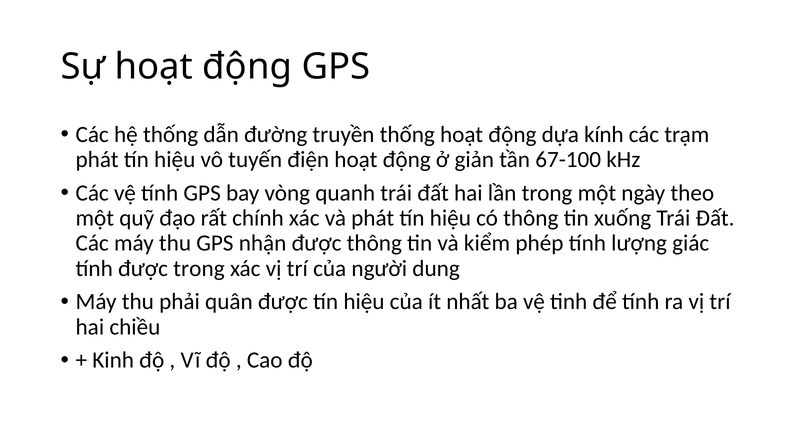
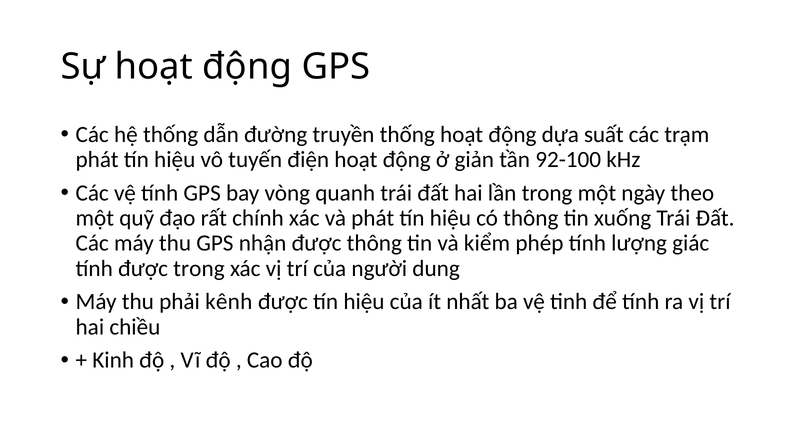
kính: kính -> suất (604, 135)
67-100: 67-100 -> 92-100 (568, 160)
quân: quân -> kênh (229, 302)
